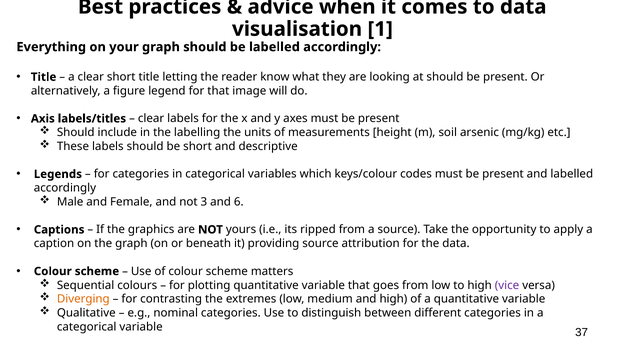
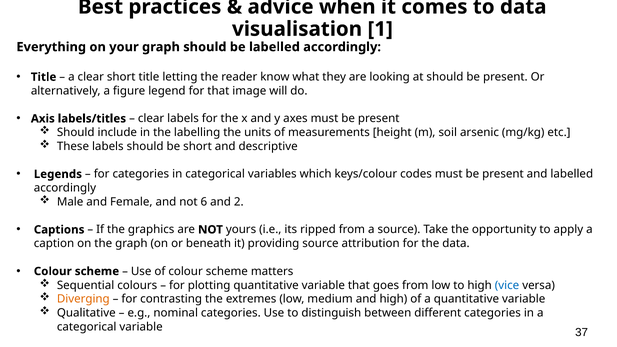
3: 3 -> 6 (204, 202)
6: 6 -> 2 (239, 202)
vice colour: purple -> blue (507, 285)
